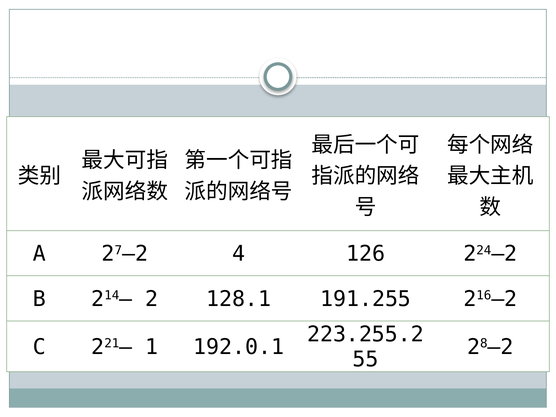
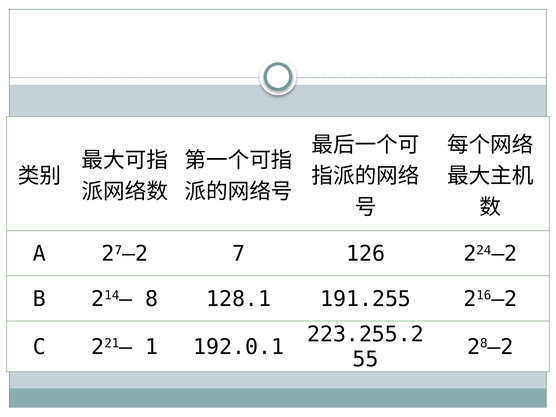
4: 4 -> 7 (239, 254)
2: 2 -> 8 (152, 299)
